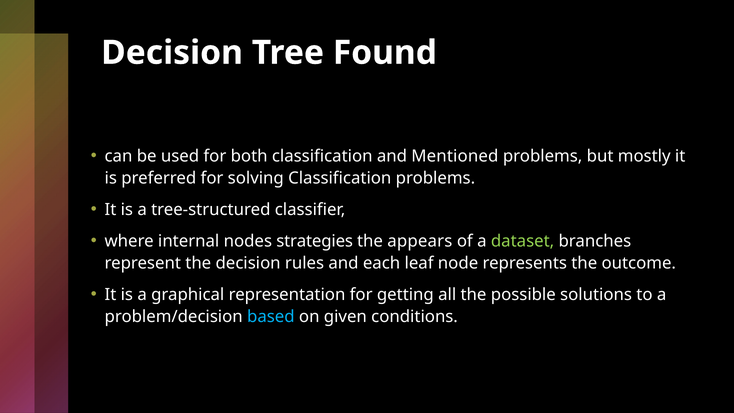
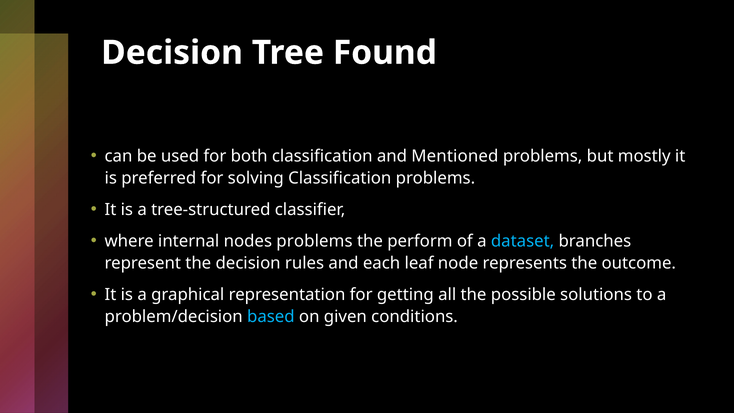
nodes strategies: strategies -> problems (314, 241)
appears: appears -> perform (420, 241)
dataset colour: light green -> light blue (523, 241)
